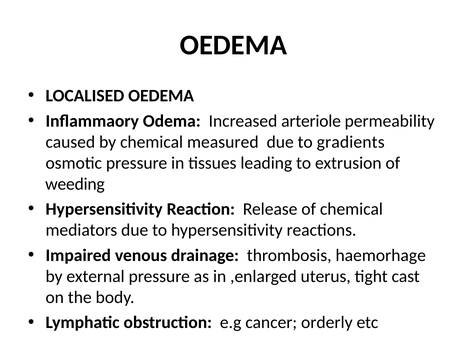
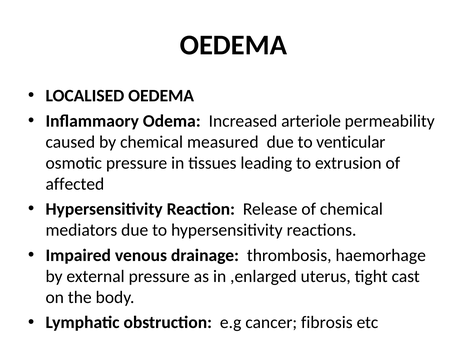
gradients: gradients -> venticular (351, 142)
weeding: weeding -> affected (75, 184)
orderly: orderly -> fibrosis (327, 323)
